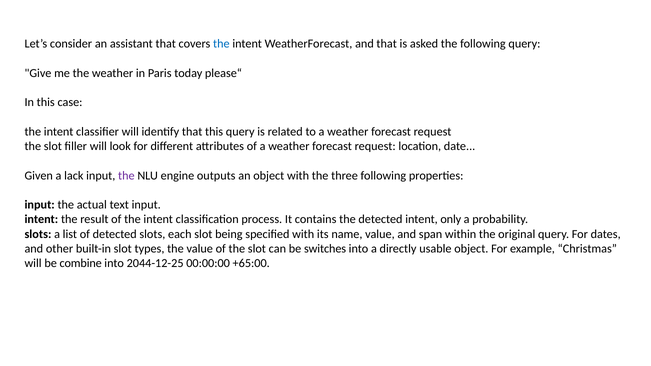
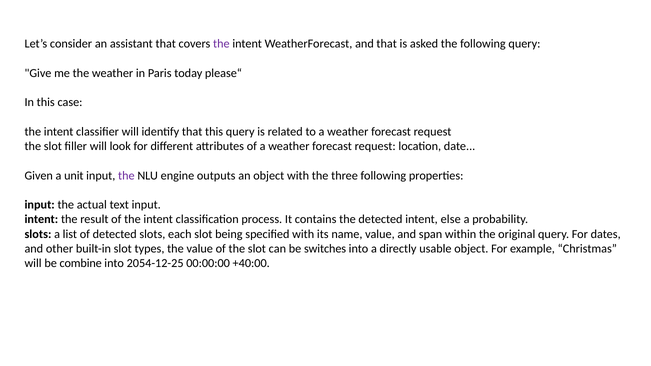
the colour: blue -> purple (221, 44)
lack: lack -> unit (74, 176)
only: only -> else (451, 220)
2044-12-25: 2044-12-25 -> 2054-12-25 (155, 263)
+65:00: +65:00 -> +40:00 (251, 263)
